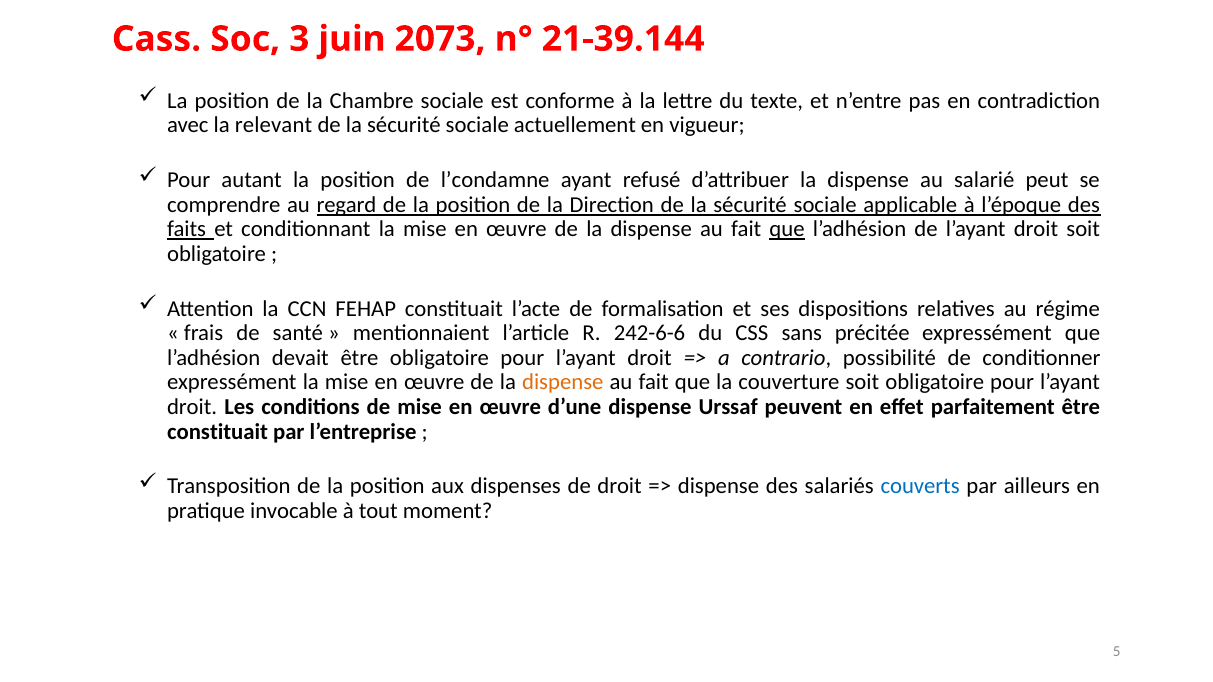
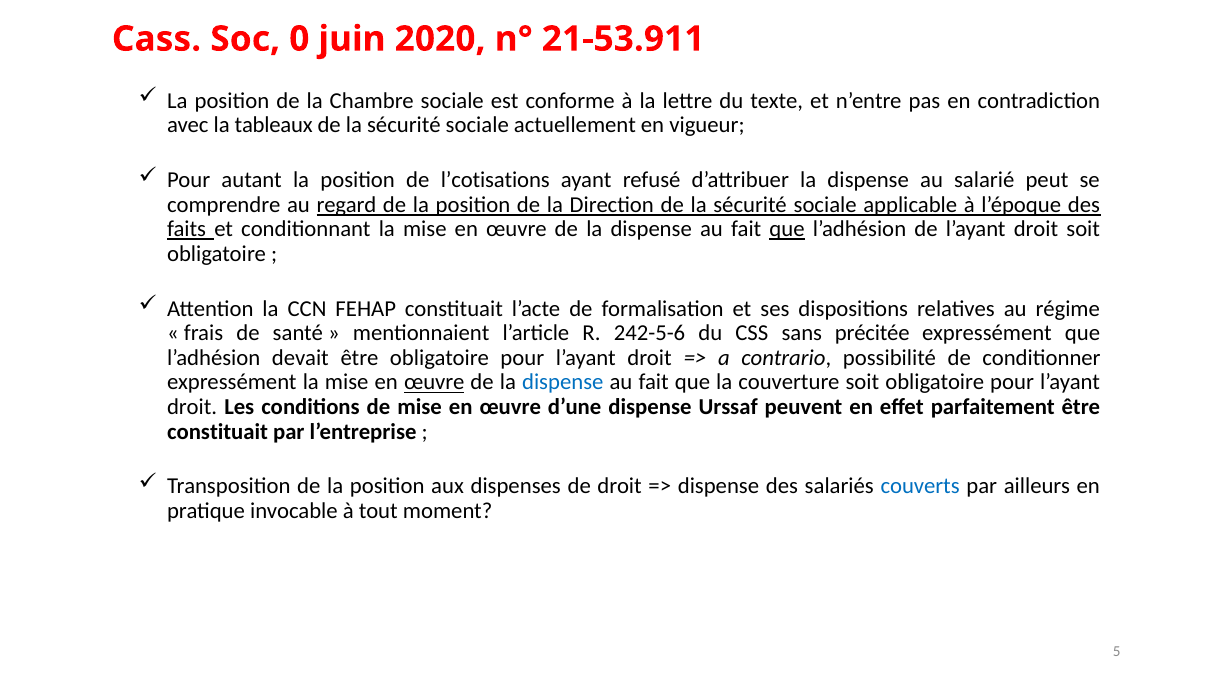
3: 3 -> 0 (299, 39)
2073: 2073 -> 2020 (440, 39)
21-39.144: 21-39.144 -> 21-53.911 (623, 39)
relevant: relevant -> tableaux (274, 125)
l’condamne: l’condamne -> l’cotisations (495, 180)
242-6-6: 242-6-6 -> 242-5-6 (650, 333)
œuvre underline: none -> present (434, 383)
dispense colour: orange -> blue (563, 383)
